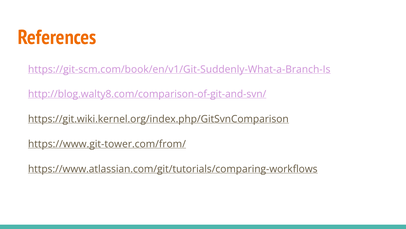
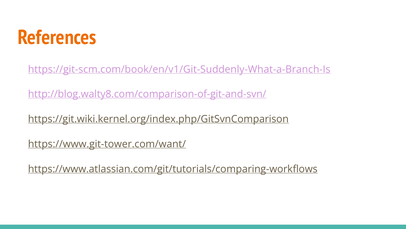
https://www.git-tower.com/from/: https://www.git-tower.com/from/ -> https://www.git-tower.com/want/ (107, 144)
